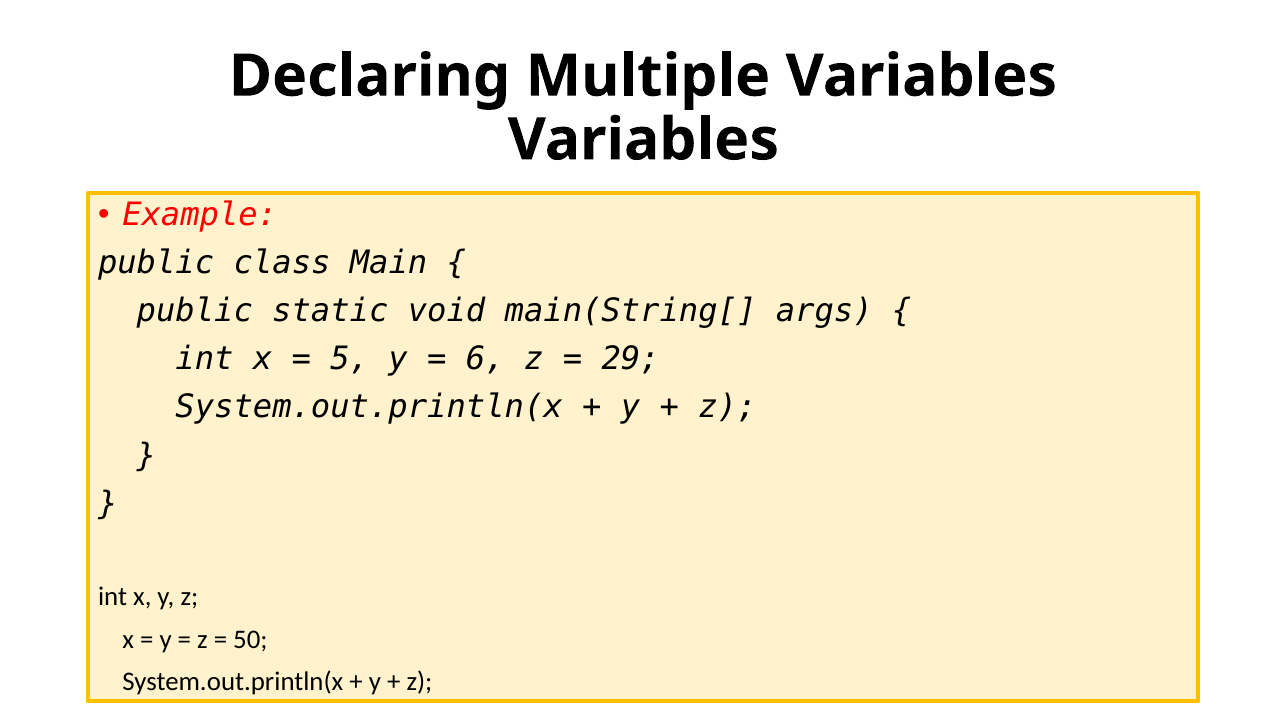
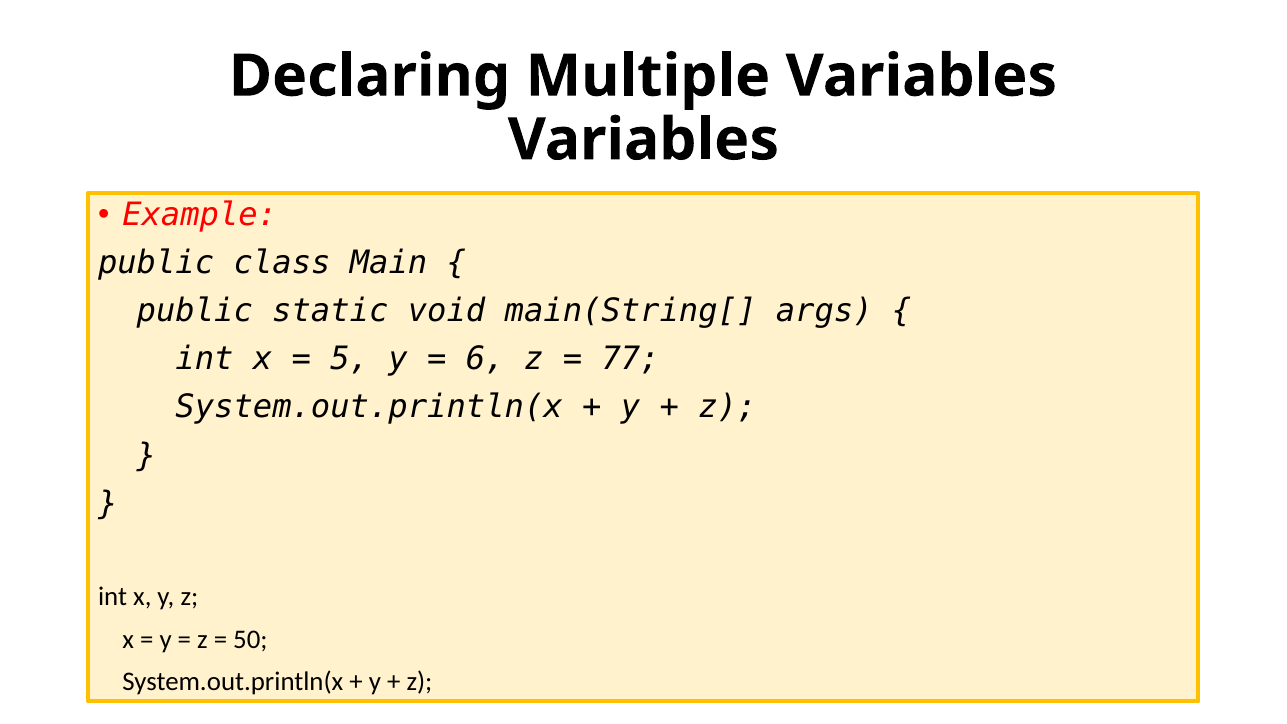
29: 29 -> 77 (631, 359)
